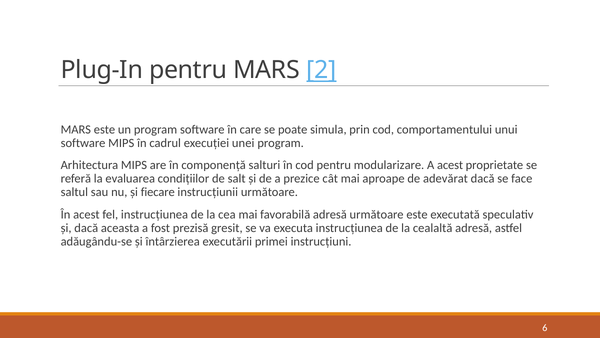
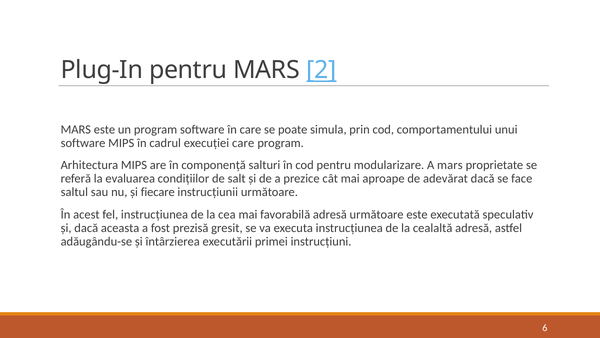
execuției unei: unei -> care (243, 143)
A acest: acest -> mars (450, 165)
